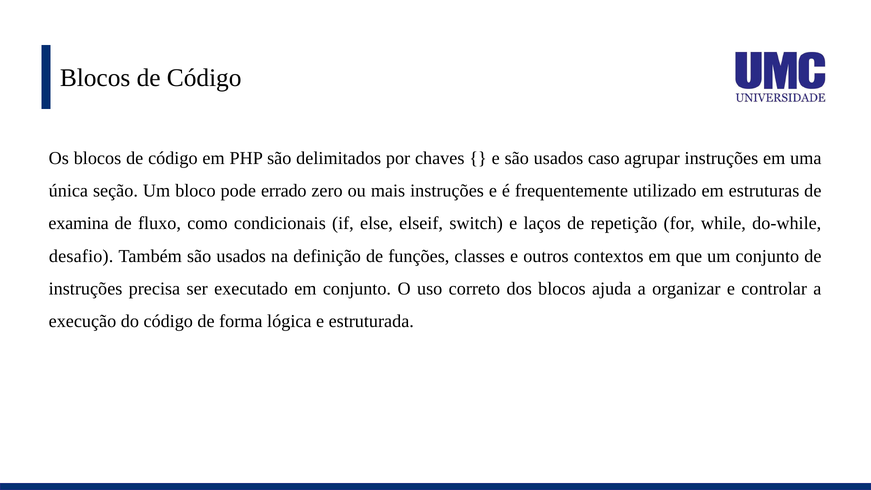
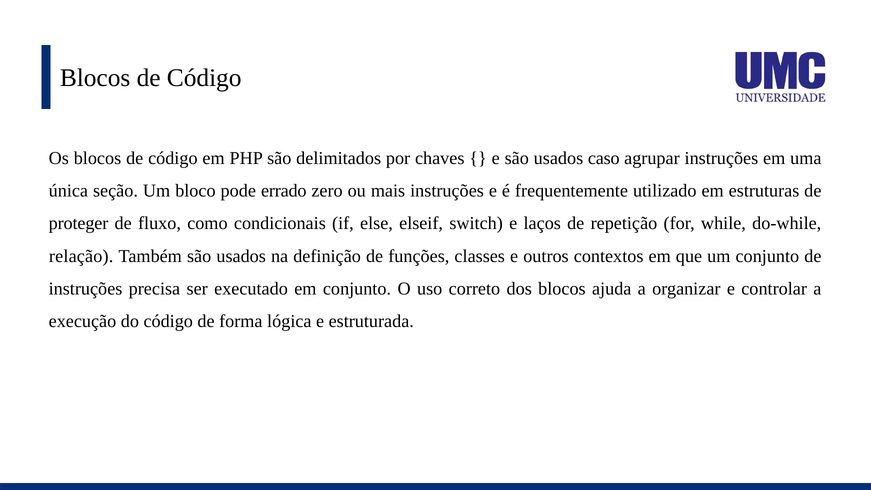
examina: examina -> proteger (79, 223)
desafio: desafio -> relação (81, 256)
